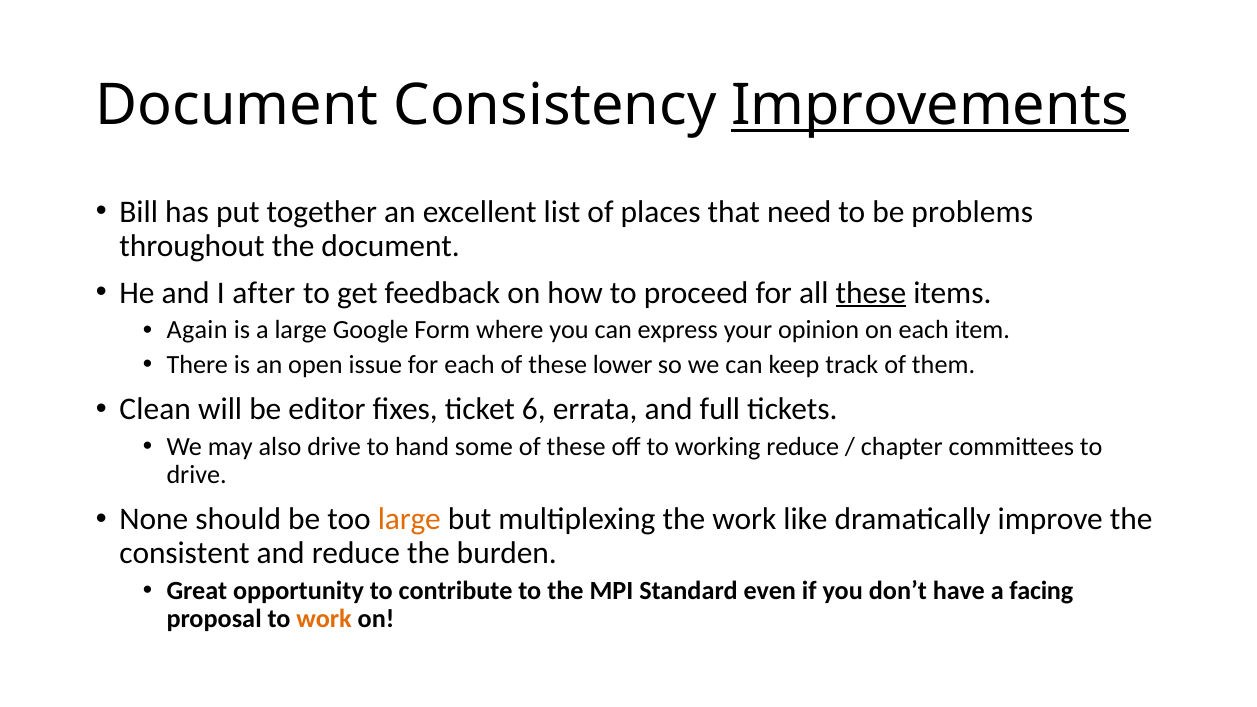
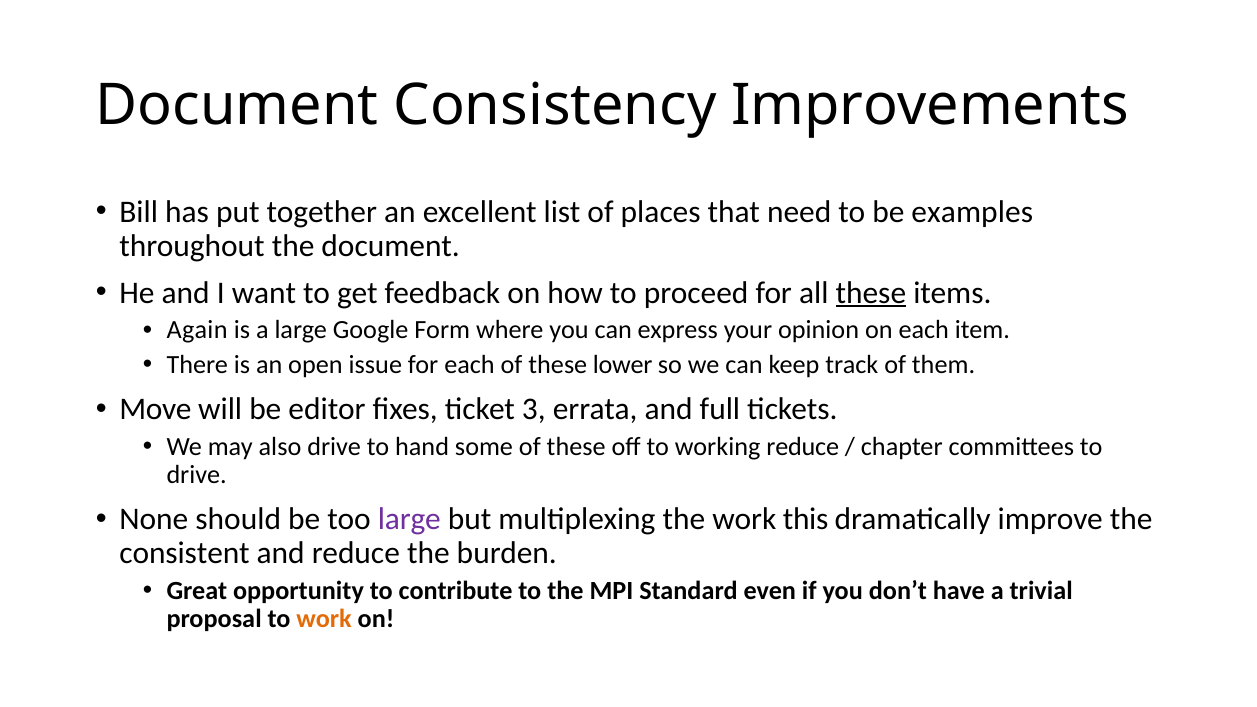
Improvements underline: present -> none (930, 106)
problems: problems -> examples (972, 212)
after: after -> want (264, 293)
Clean: Clean -> Move (155, 409)
6: 6 -> 3 (534, 409)
large colour: orange -> purple (409, 519)
like: like -> this (806, 519)
facing: facing -> trivial (1041, 591)
